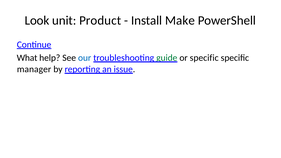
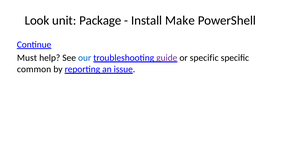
Product: Product -> Package (100, 20)
What: What -> Must (27, 58)
guide colour: green -> purple (167, 58)
manager: manager -> common (34, 69)
